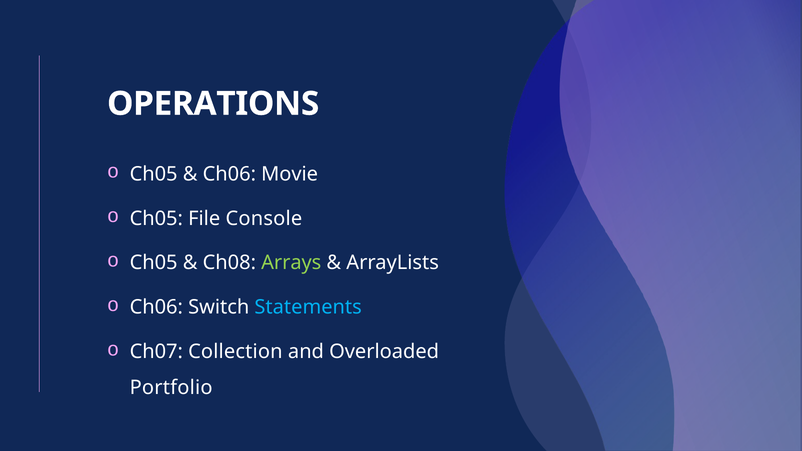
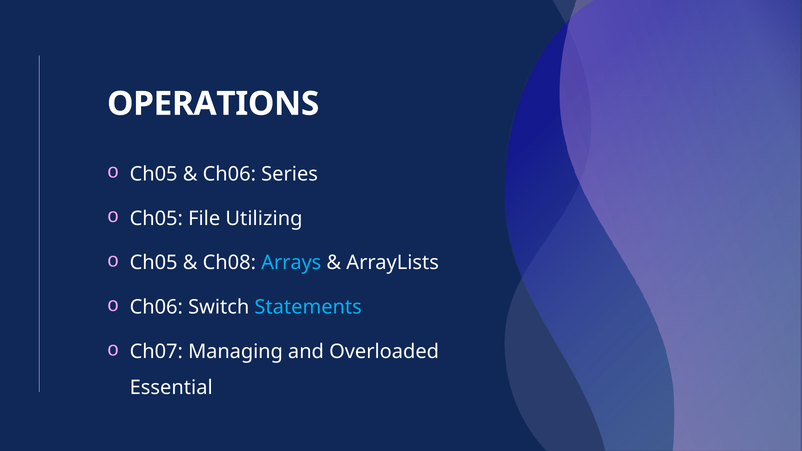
Movie: Movie -> Series (290, 174)
Console: Console -> Utilizing (264, 218)
Arrays colour: light green -> light blue (291, 263)
Collection: Collection -> Managing (236, 352)
Portfolio: Portfolio -> Essential (171, 388)
